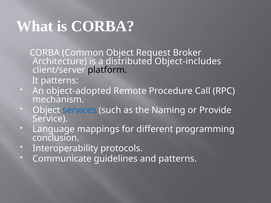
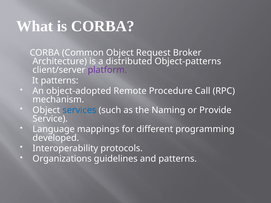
Object-includes: Object-includes -> Object-patterns (188, 61)
platform colour: black -> purple (107, 70)
conclusion: conclusion -> developed (56, 138)
Communicate: Communicate -> Organizations (62, 159)
